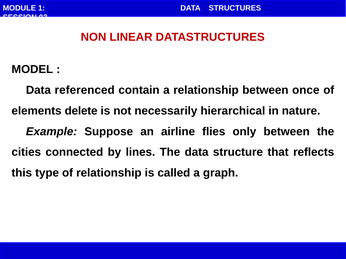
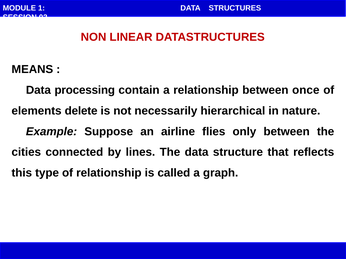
MODEL: MODEL -> MEANS (32, 69)
referenced: referenced -> processing (85, 90)
